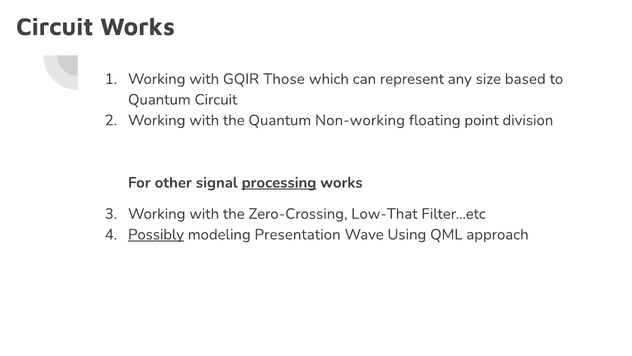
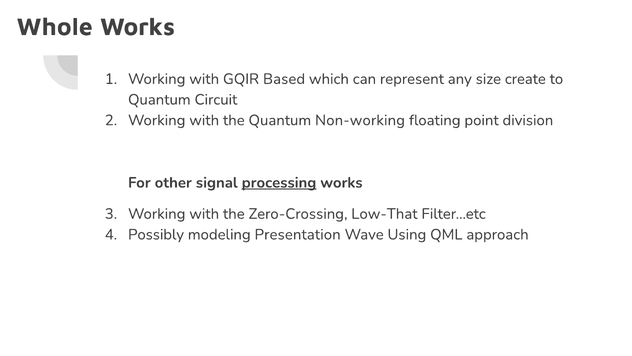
Circuit: Circuit -> Whole (55, 27)
Those: Those -> Based (284, 79)
based: based -> create (525, 79)
Possibly underline: present -> none (156, 234)
